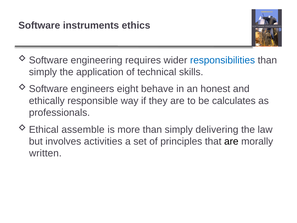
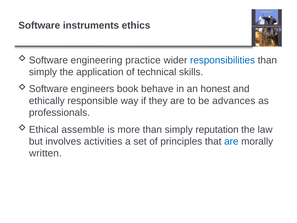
requires: requires -> practice (143, 60)
eight: eight -> book (128, 89)
calculates: calculates -> advances (234, 101)
delivering: delivering -> reputation (217, 129)
are colour: black -> blue (231, 141)
